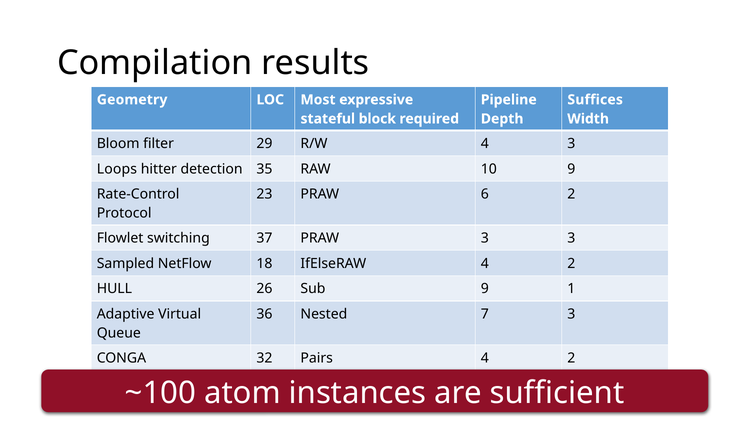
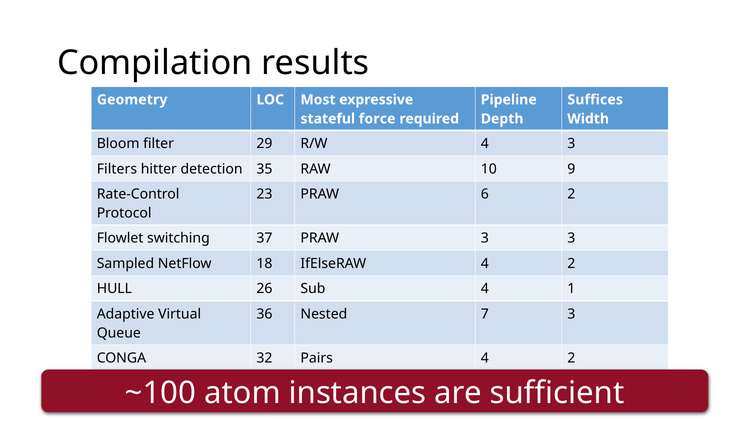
block: block -> force (377, 119)
Loops: Loops -> Filters (117, 169)
Sub 9: 9 -> 4 (485, 289)
